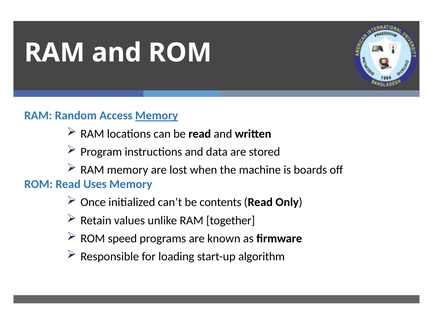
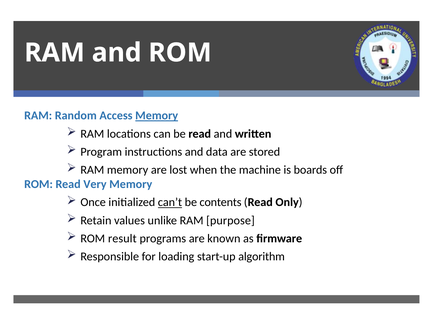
Uses: Uses -> Very (95, 184)
can’t underline: none -> present (170, 202)
together: together -> purpose (230, 220)
speed: speed -> result (122, 238)
